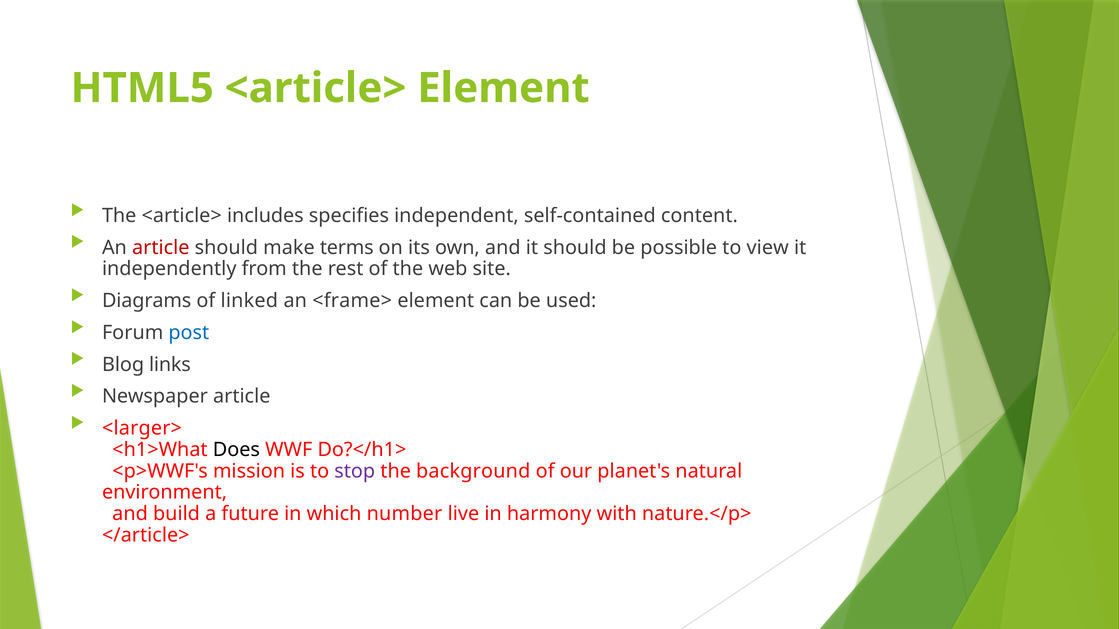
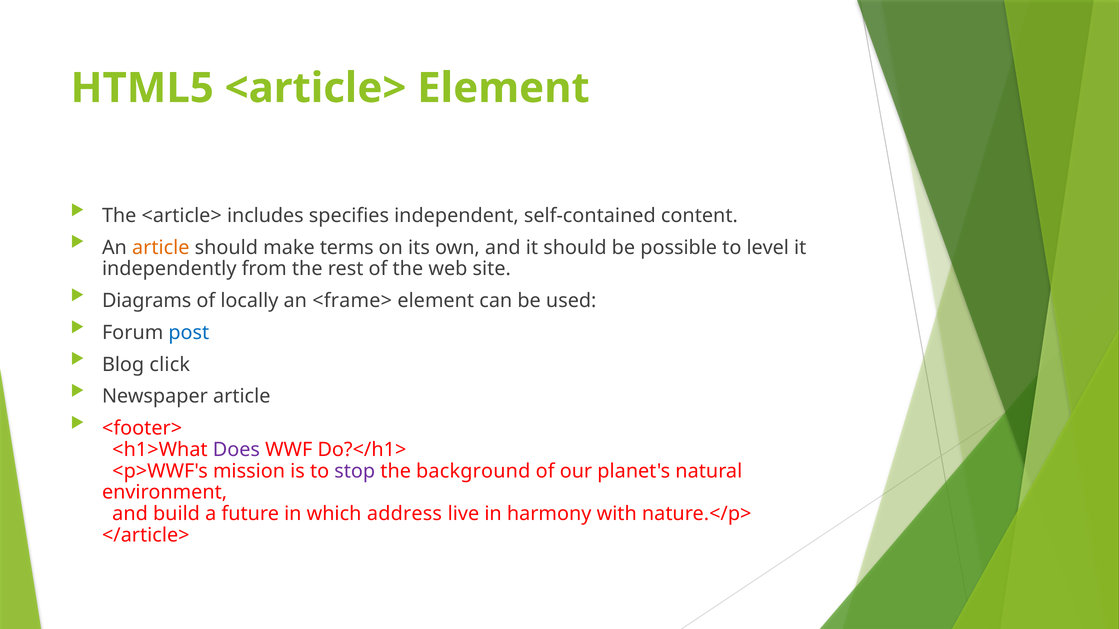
article colour: red -> orange (161, 248)
view: view -> level (768, 248)
linked: linked -> locally (249, 301)
links: links -> click (170, 365)
<larger>: <larger> -> <footer> (142, 429)
Does colour: black -> purple (236, 450)
number: number -> address (404, 514)
